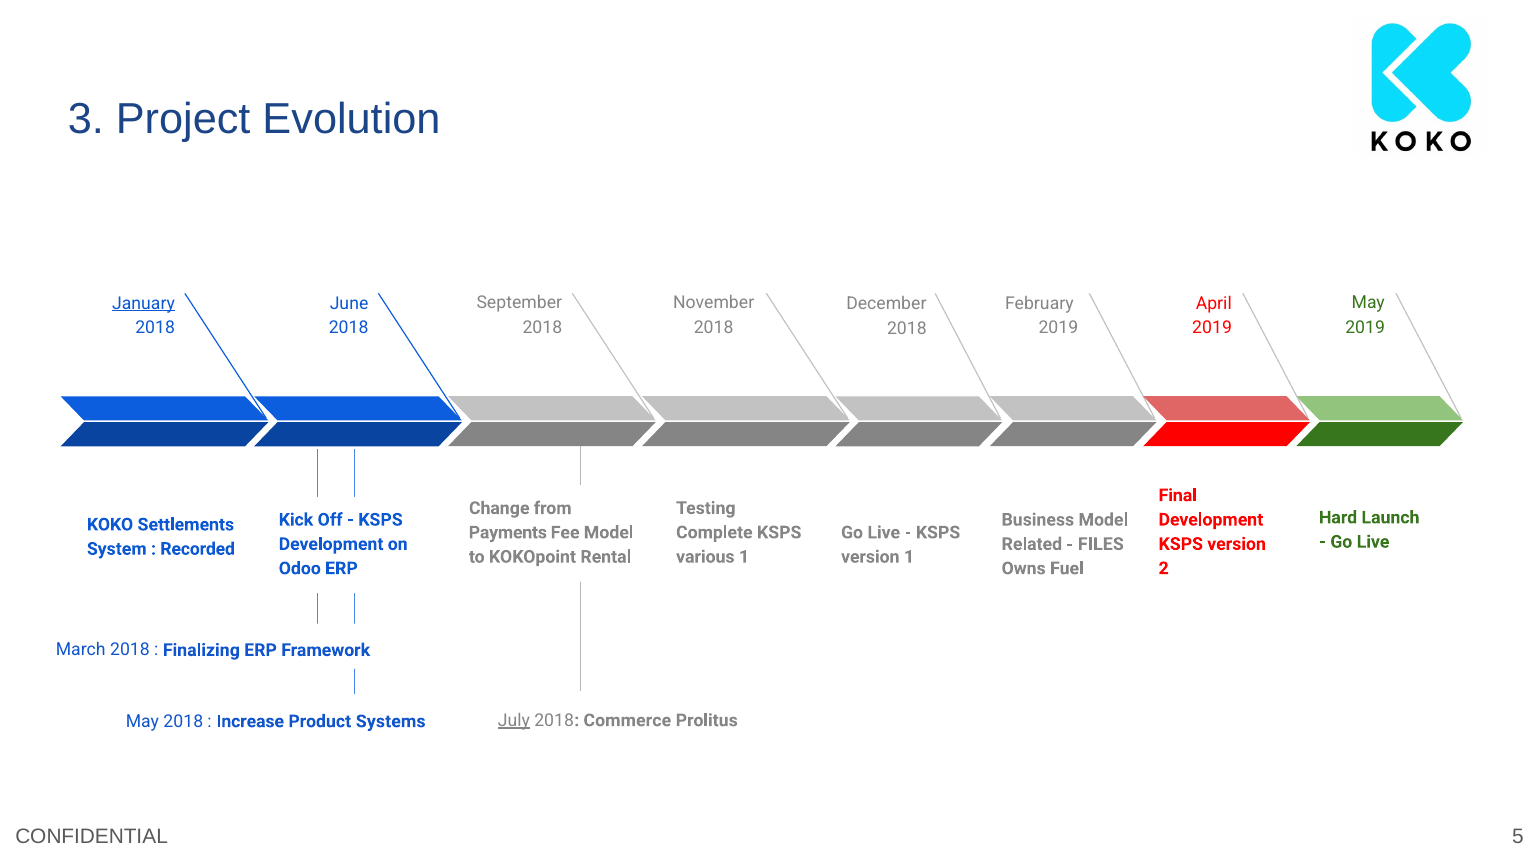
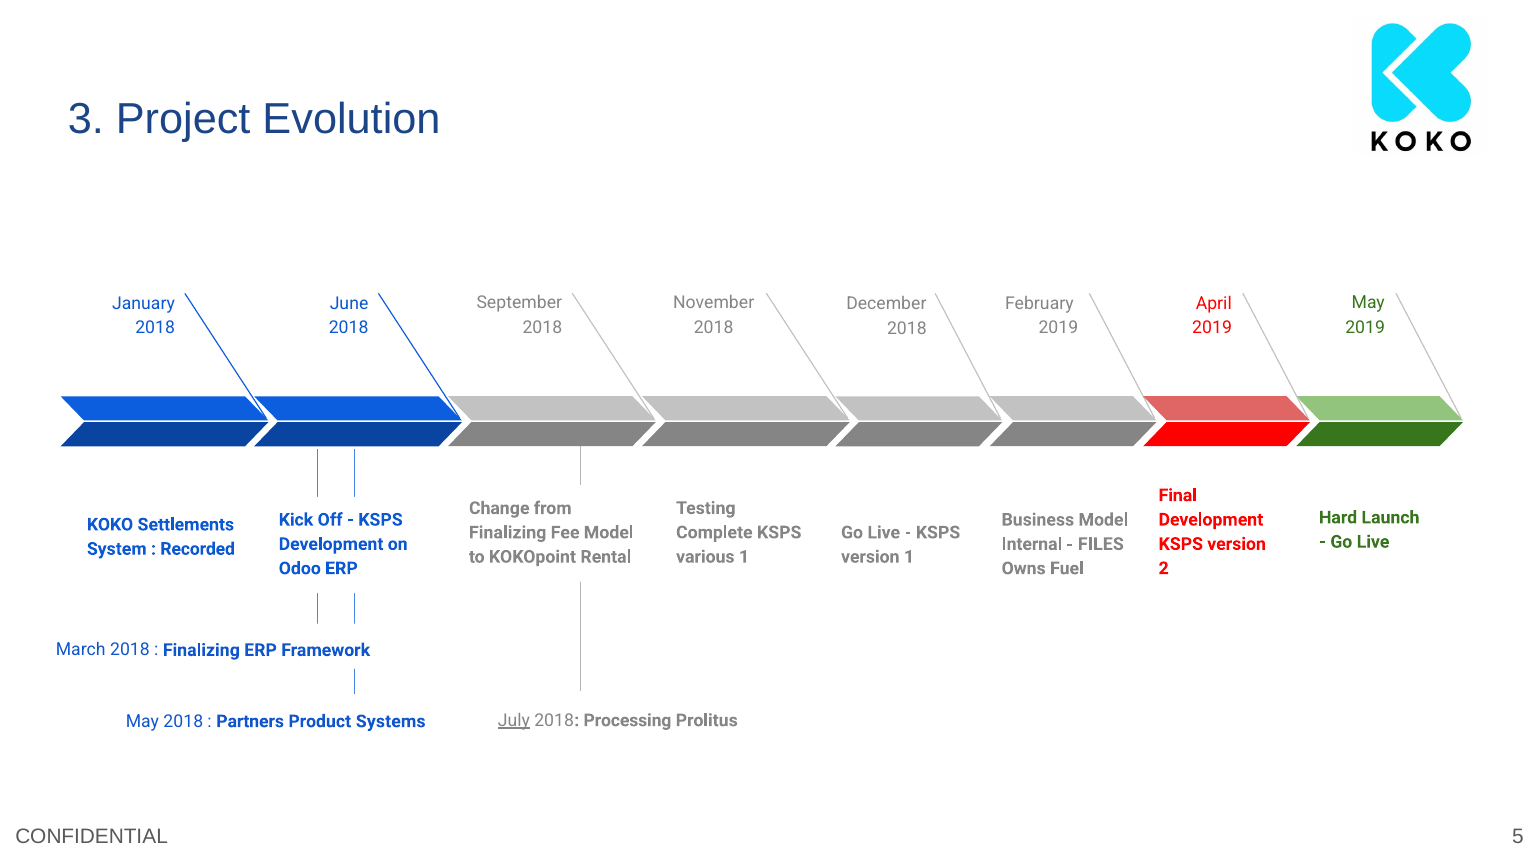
January underline: present -> none (143, 303)
Payments: Payments -> Finalizing (508, 532)
Related: Related -> Internal (1032, 544)
Commerce: Commerce -> Processing (627, 720)
Increase: Increase -> Partners (250, 721)
